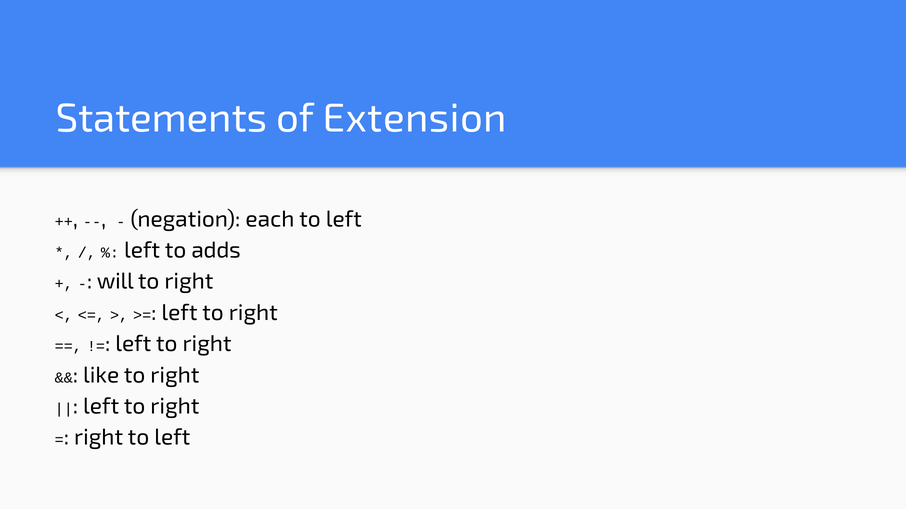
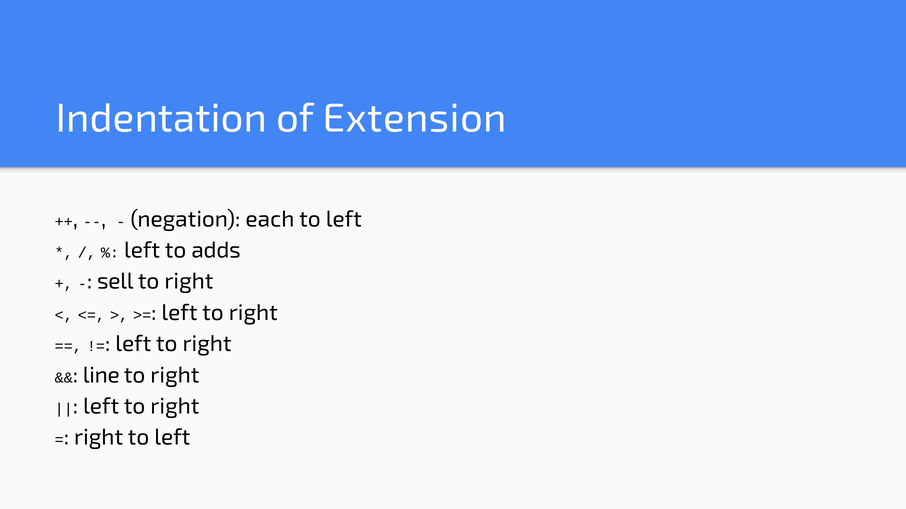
Statements: Statements -> Indentation (161, 119)
will: will -> sell (115, 282)
like: like -> line (101, 376)
